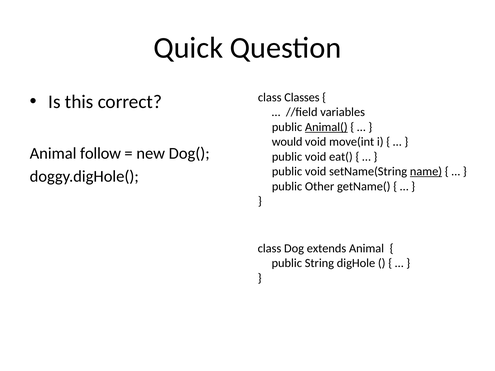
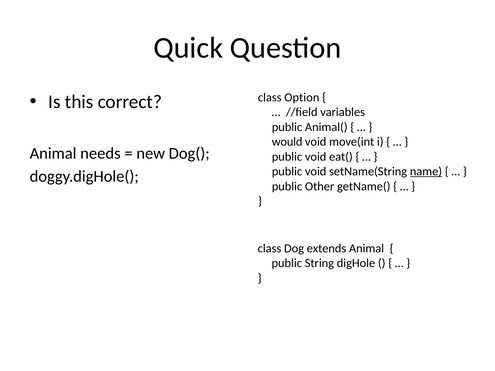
Classes: Classes -> Option (302, 97)
Animal( underline: present -> none (326, 127)
follow: follow -> needs (100, 154)
